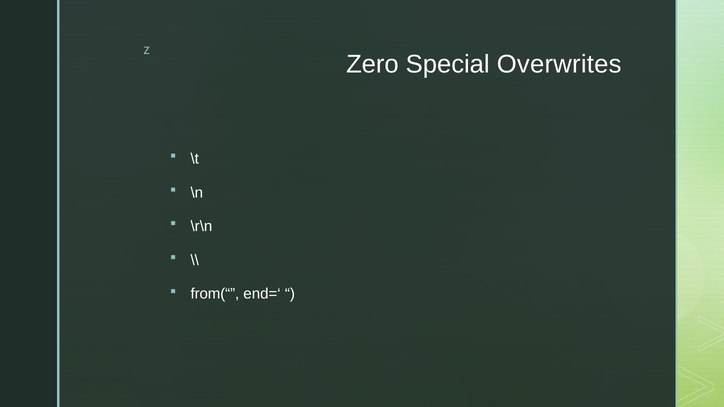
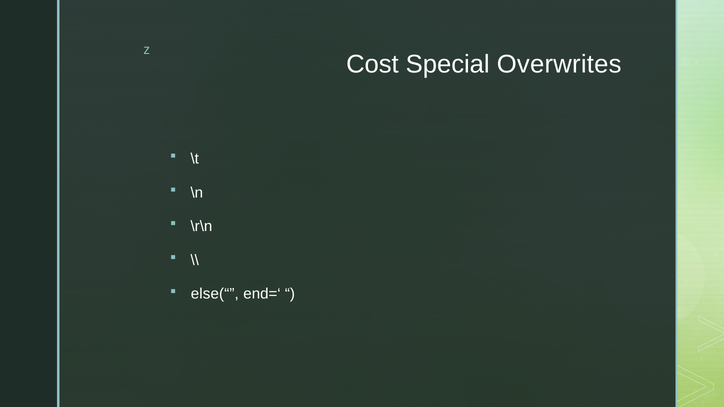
Zero: Zero -> Cost (372, 64)
from(“: from(“ -> else(“ (215, 294)
